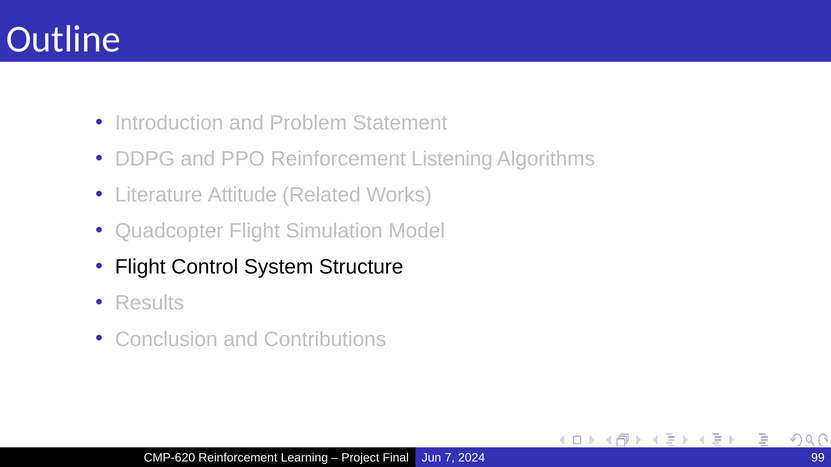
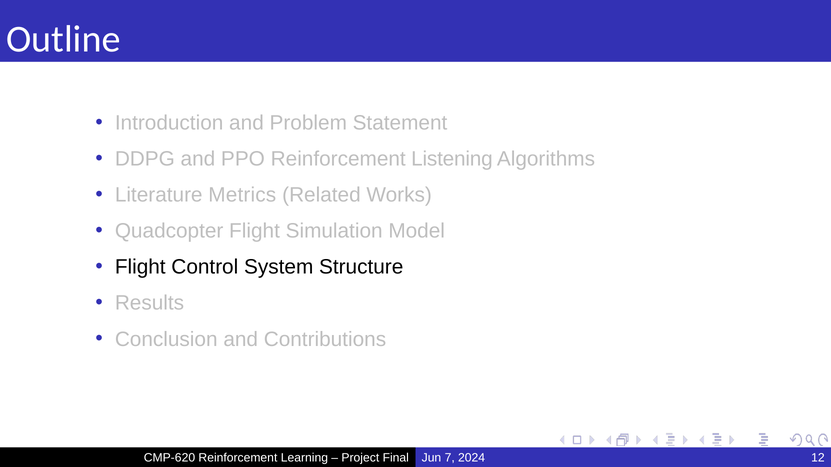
Attitude: Attitude -> Metrics (242, 195)
99: 99 -> 12 (818, 458)
